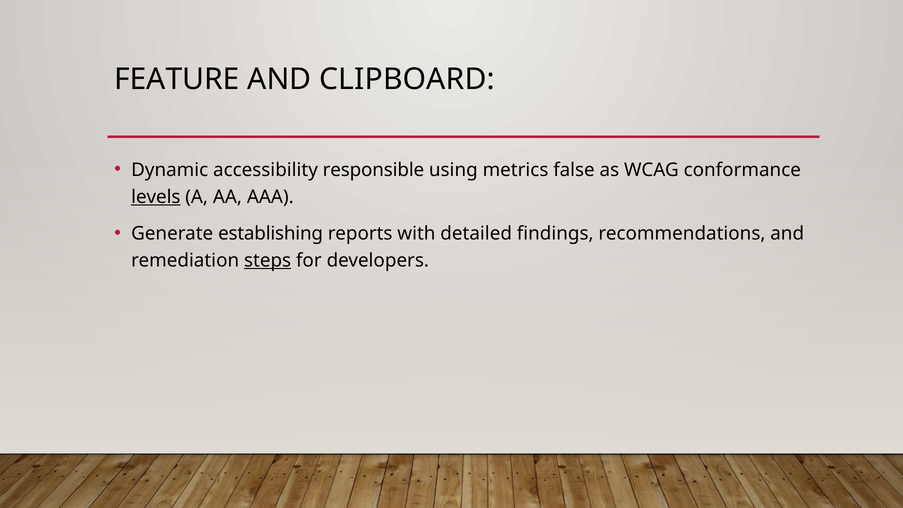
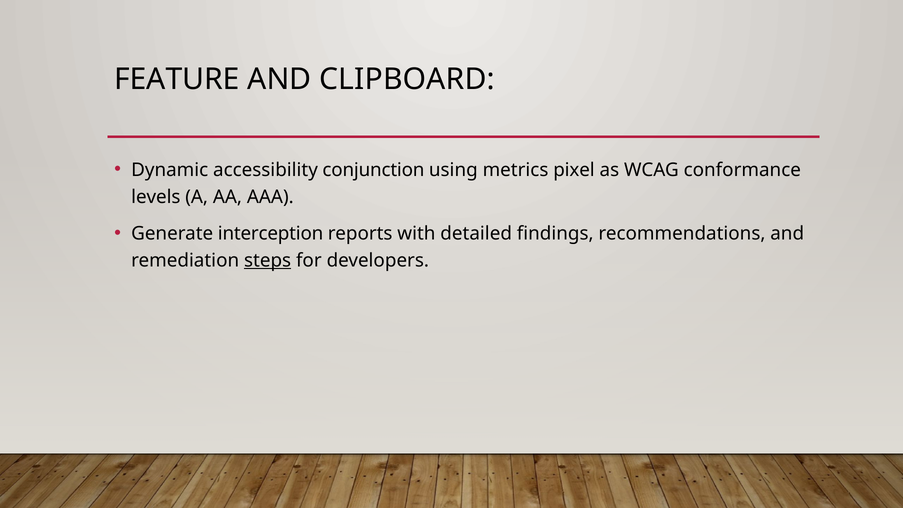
responsible: responsible -> conjunction (373, 170)
false: false -> pixel (574, 170)
levels underline: present -> none (156, 197)
establishing: establishing -> interception (271, 233)
